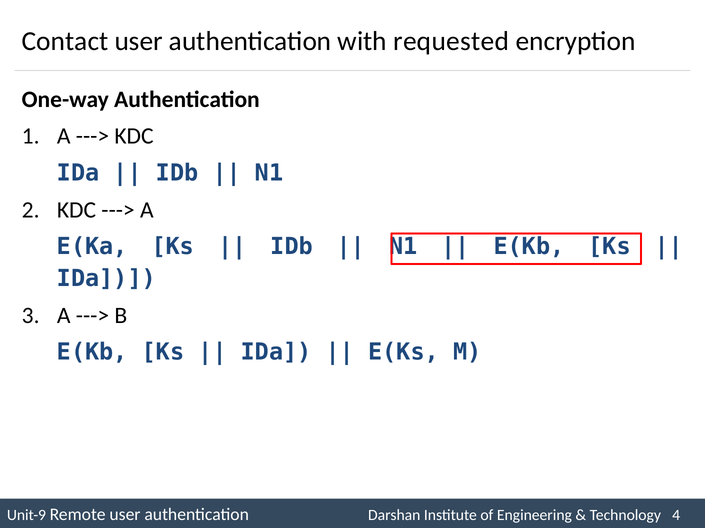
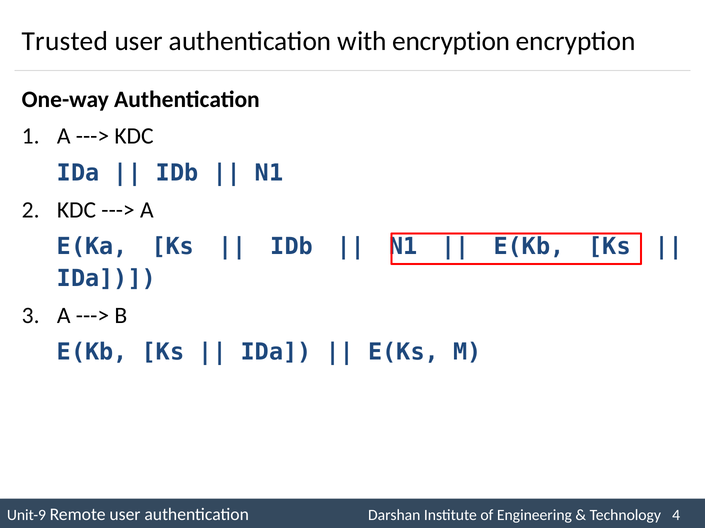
Contact: Contact -> Trusted (65, 41)
with requested: requested -> encryption (451, 41)
